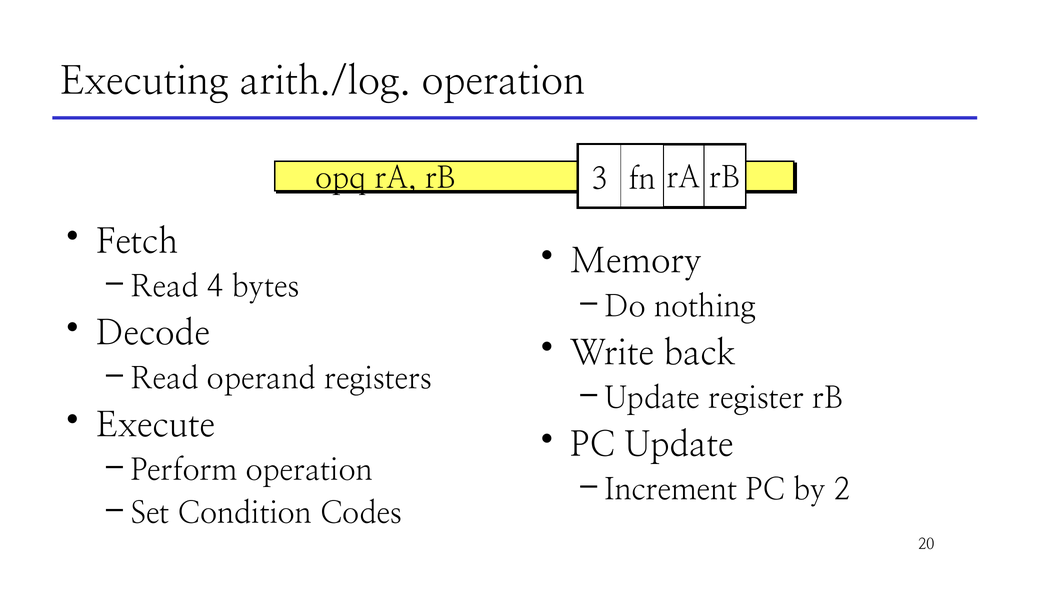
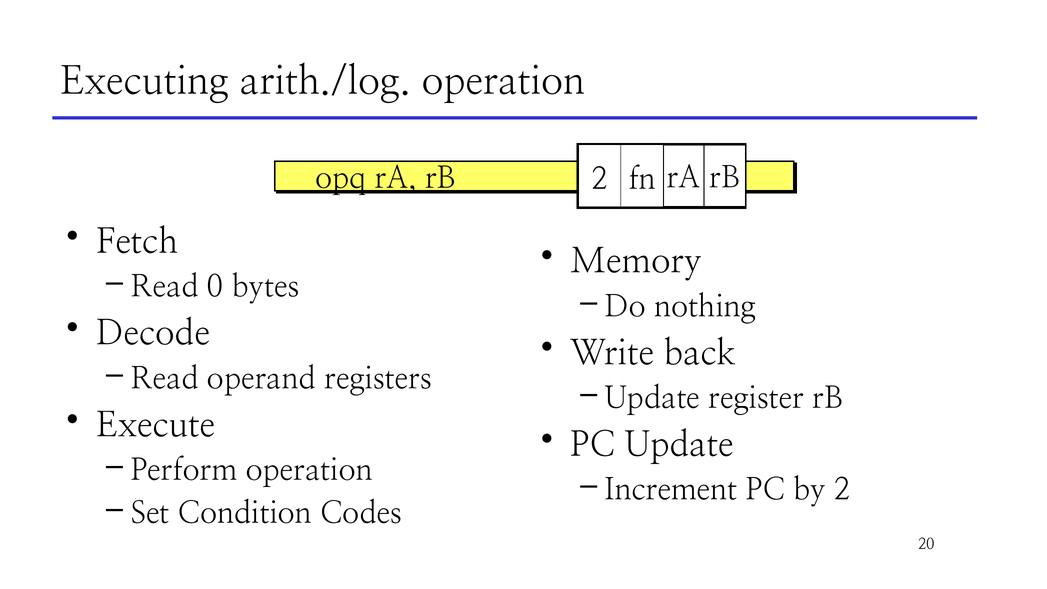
rB 3: 3 -> 2 (599, 179)
4: 4 -> 0 (215, 287)
